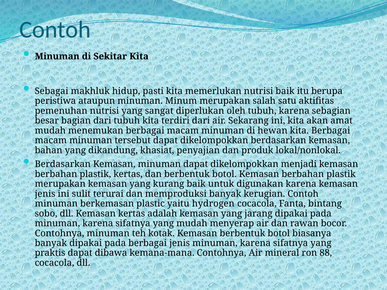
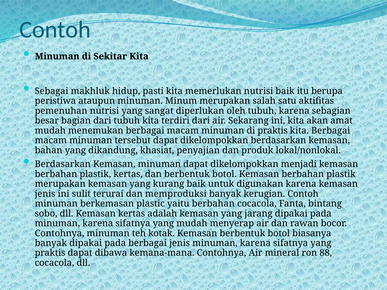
di hewan: hewan -> praktis (273, 131)
yaitu hydrogen: hydrogen -> berbahan (213, 204)
